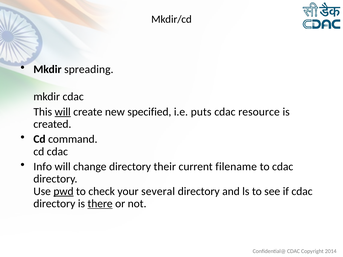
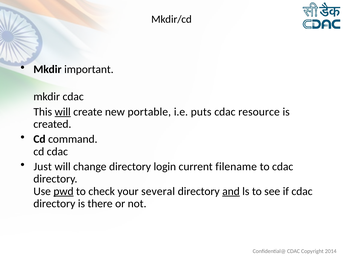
spreading: spreading -> important (89, 69)
specified: specified -> portable (149, 112)
Info: Info -> Just (43, 167)
their: their -> login (165, 167)
and underline: none -> present (231, 191)
there underline: present -> none (100, 204)
